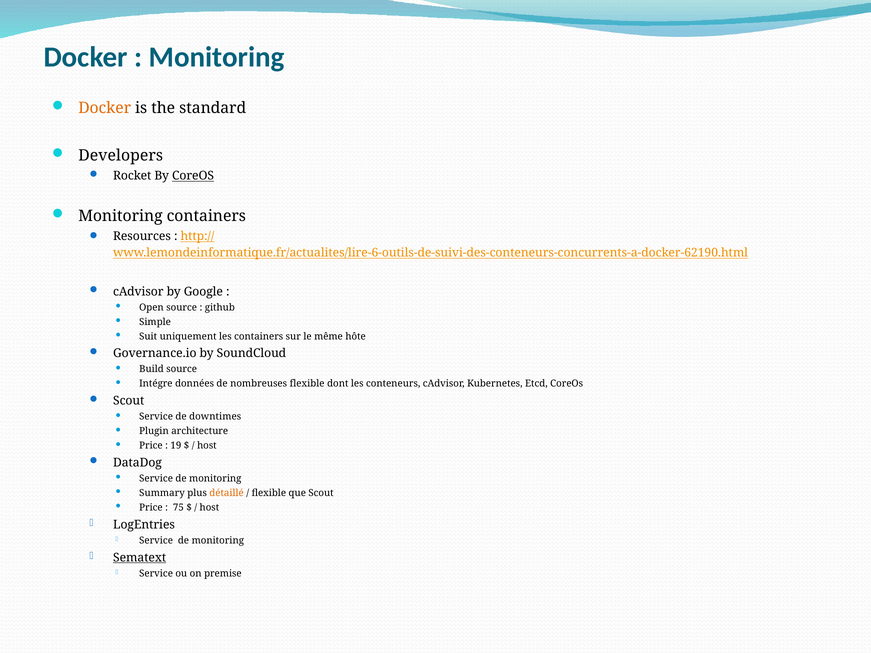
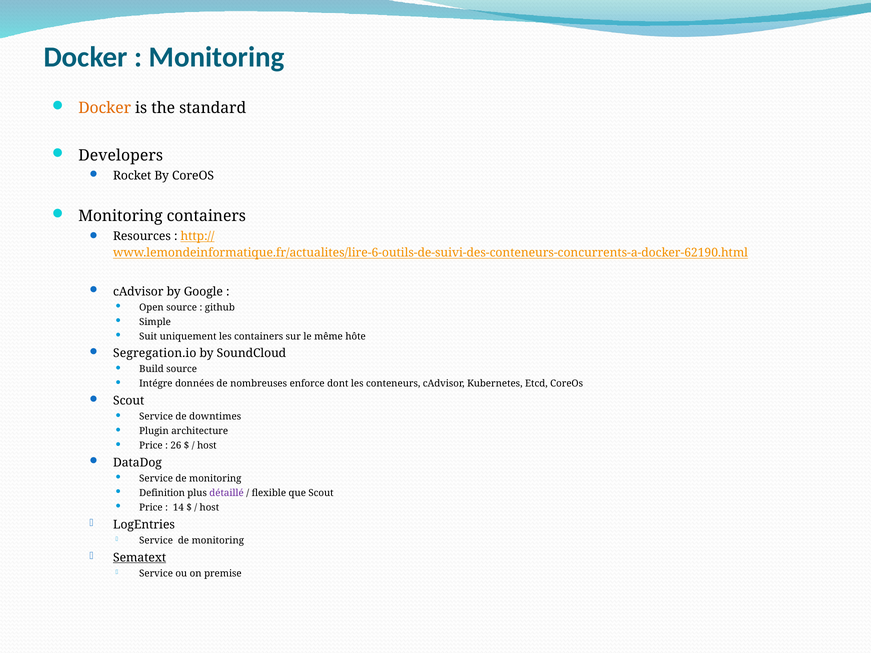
CoreOS underline: present -> none (193, 176)
Governance.io: Governance.io -> Segregation.io (155, 354)
nombreuses flexible: flexible -> enforce (307, 384)
19: 19 -> 26 (176, 446)
Summary: Summary -> Definition (162, 493)
détaillé colour: orange -> purple (227, 493)
75: 75 -> 14 (178, 508)
